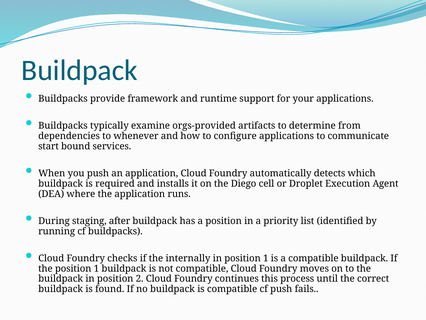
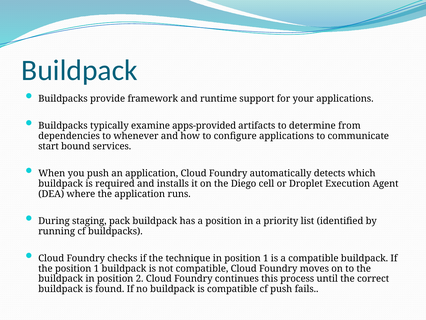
orgs-provided: orgs-provided -> apps-provided (204, 126)
after: after -> pack (120, 221)
internally: internally -> technique (188, 258)
